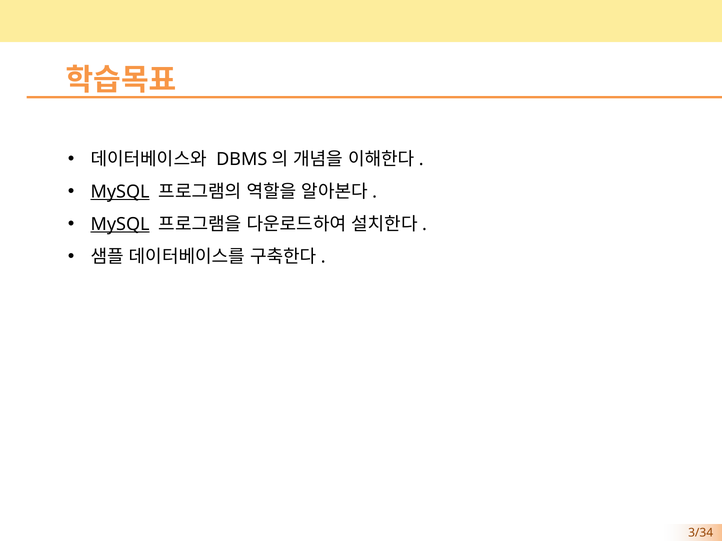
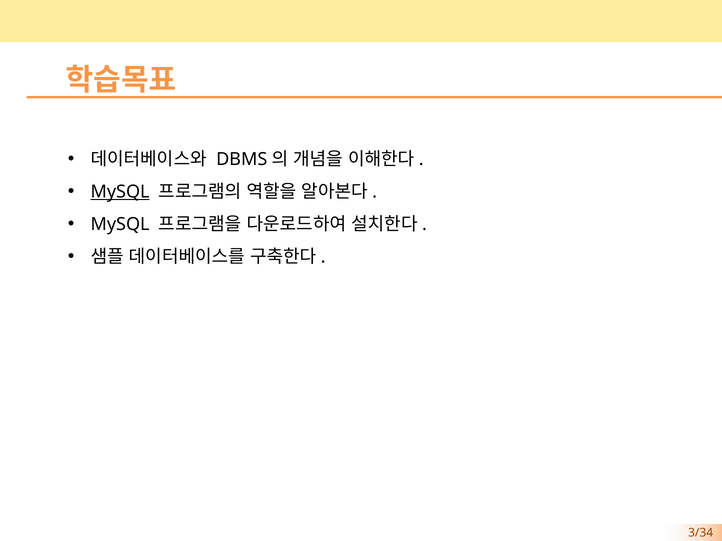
MySQL underline: present -> none (120, 224)
